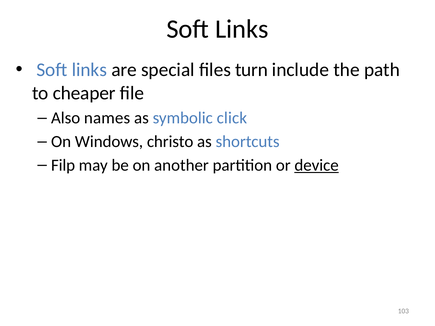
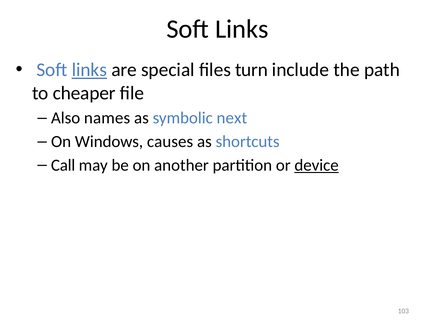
links underline: none -> present (89, 70)
click: click -> next (232, 118)
christo: christo -> causes (170, 142)
Filp: Filp -> Call (63, 165)
